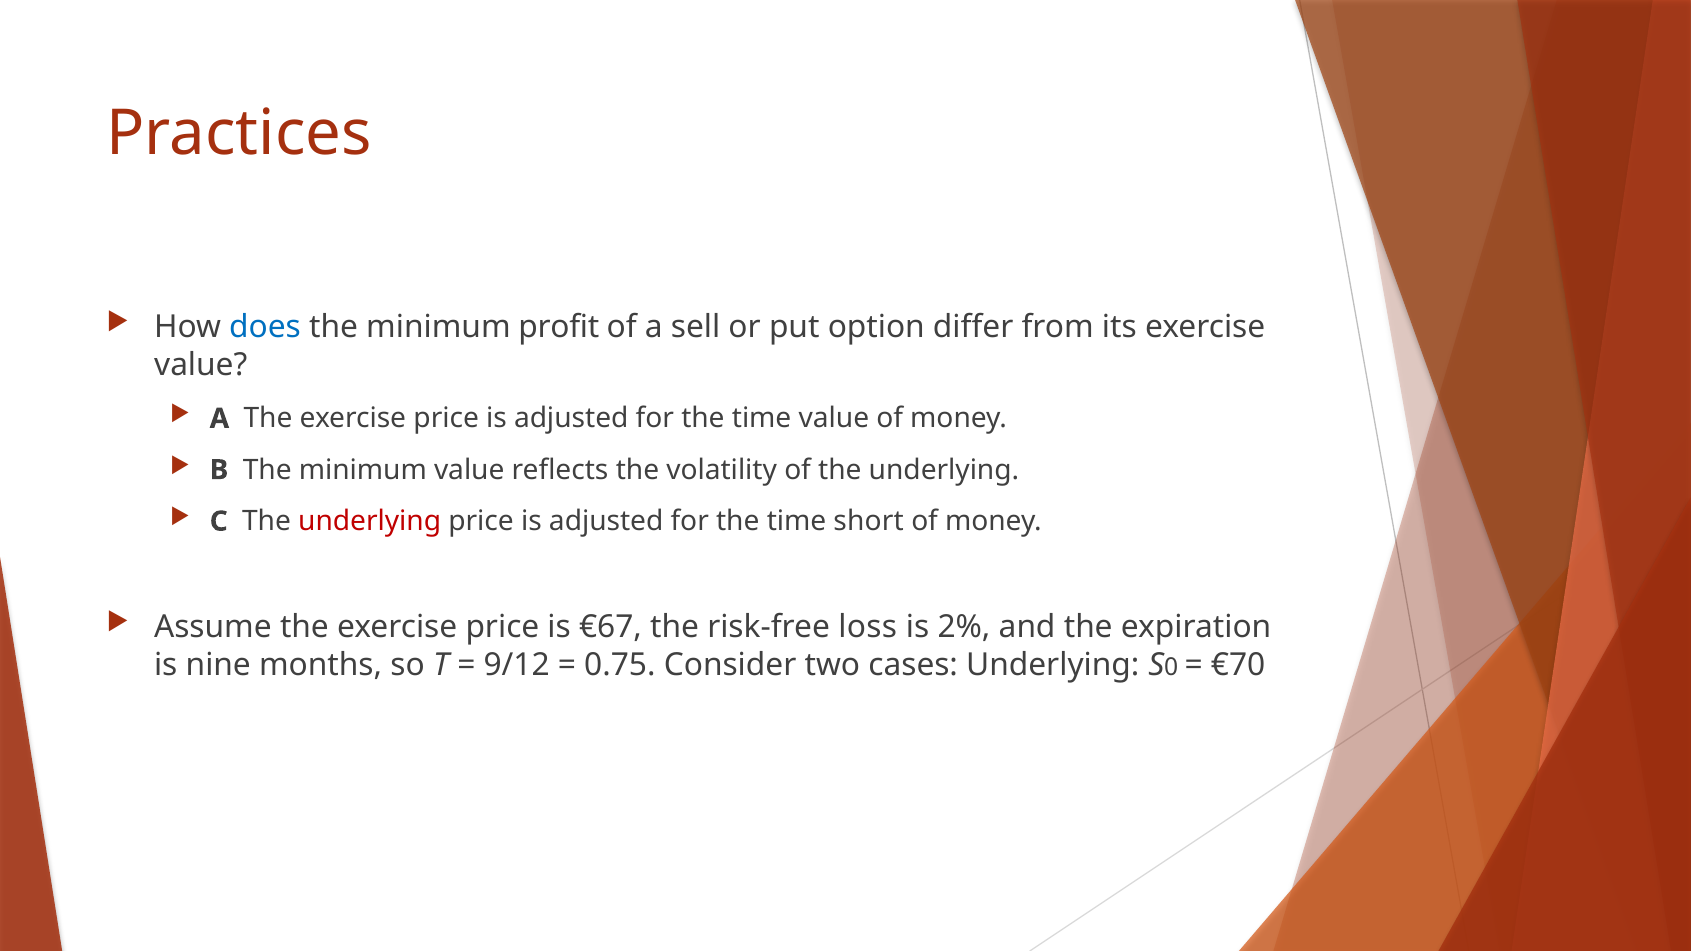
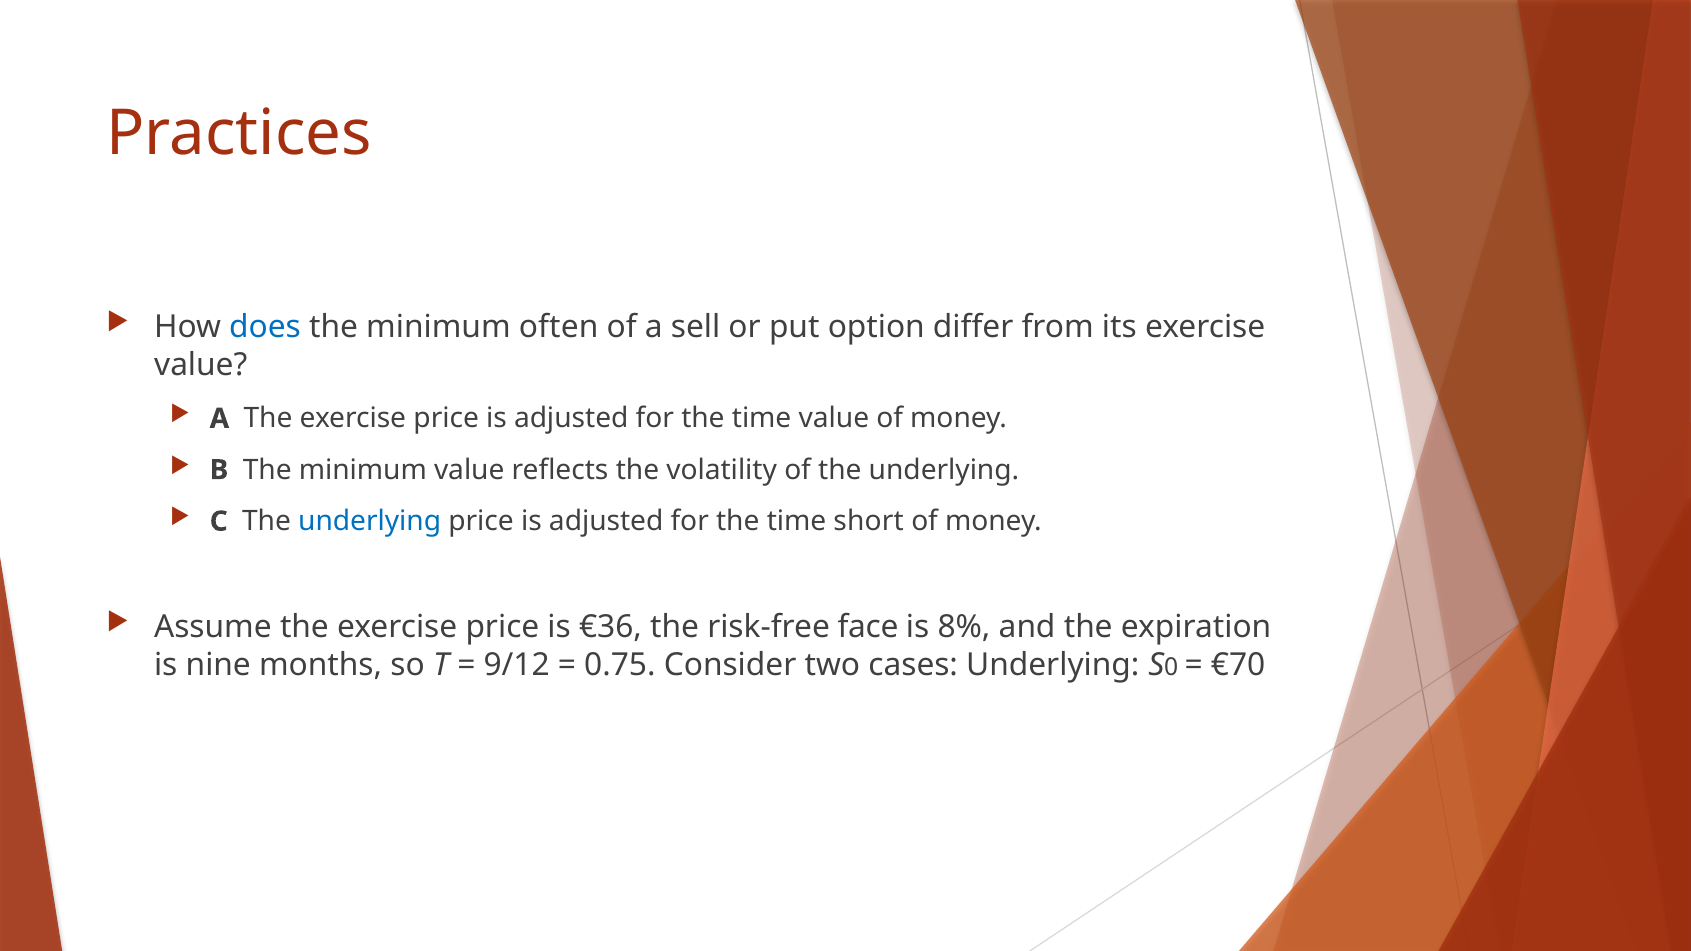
profit: profit -> often (559, 327)
underlying colour: red -> blue (370, 521)
€67: €67 -> €36 (611, 627)
loss: loss -> face (868, 627)
2%: 2% -> 8% (964, 627)
